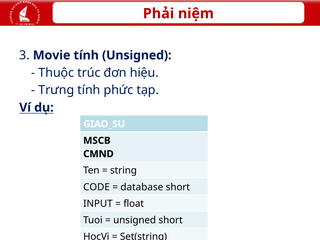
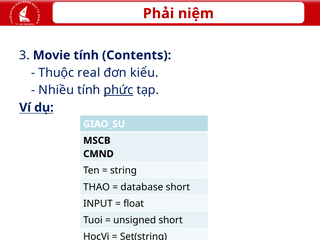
tính Unsigned: Unsigned -> Contents (137, 55)
trúc: trúc -> real (89, 73)
hiệu: hiệu -> kiểu (144, 73)
Trưng: Trưng -> Nhiều (56, 90)
phức underline: none -> present (119, 90)
CODE: CODE -> THAO (97, 187)
